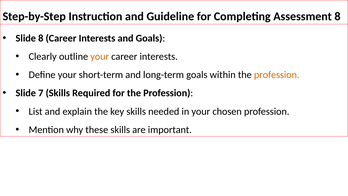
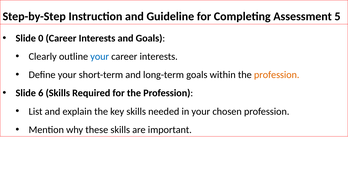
Assessment 8: 8 -> 5 (338, 16)
Slide 8: 8 -> 0 (41, 38)
your colour: orange -> blue (100, 56)
7: 7 -> 6 (41, 93)
